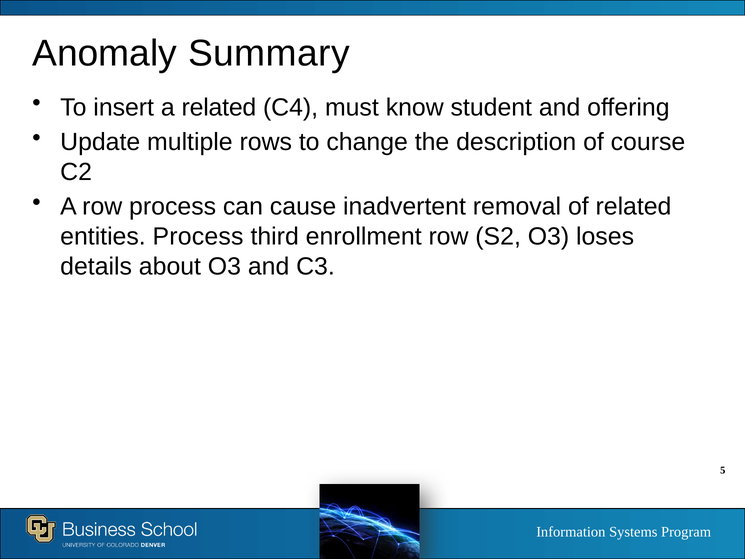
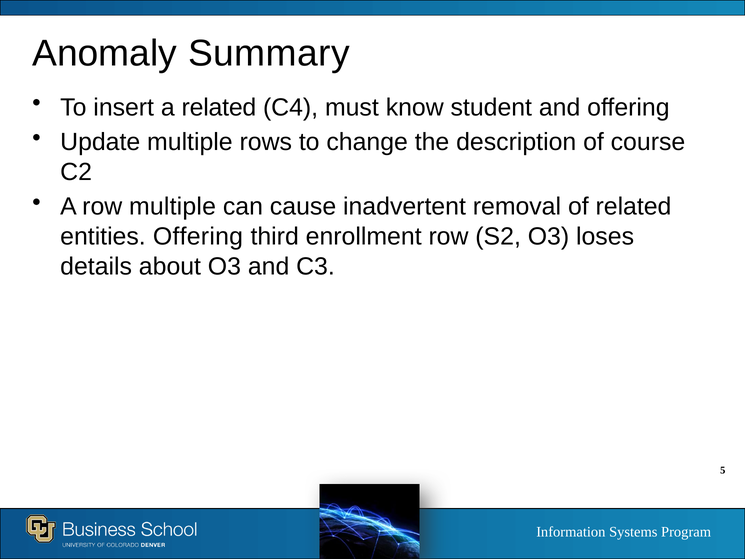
row process: process -> multiple (173, 207)
entities Process: Process -> Offering (198, 236)
